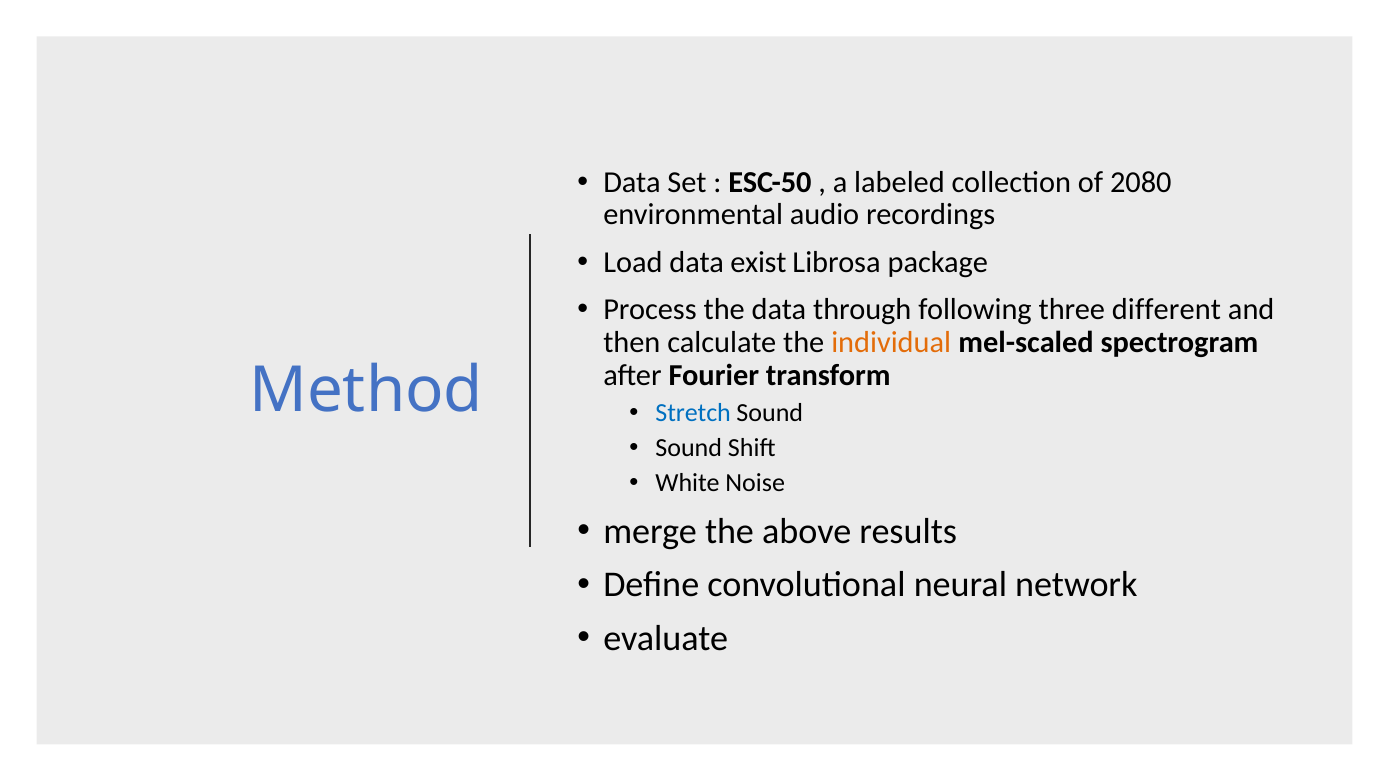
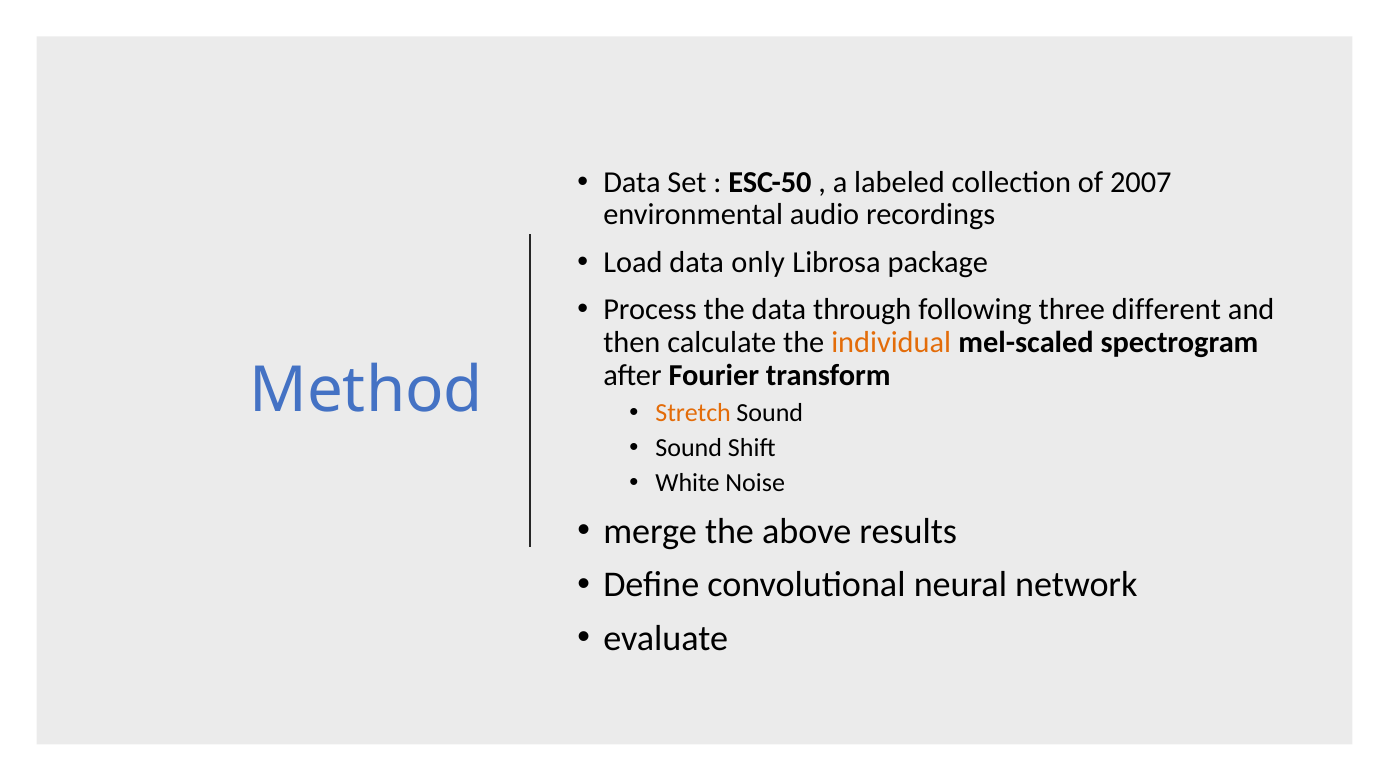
2080: 2080 -> 2007 (1141, 182)
exist: exist -> only (758, 262)
Stretch colour: blue -> orange (693, 413)
